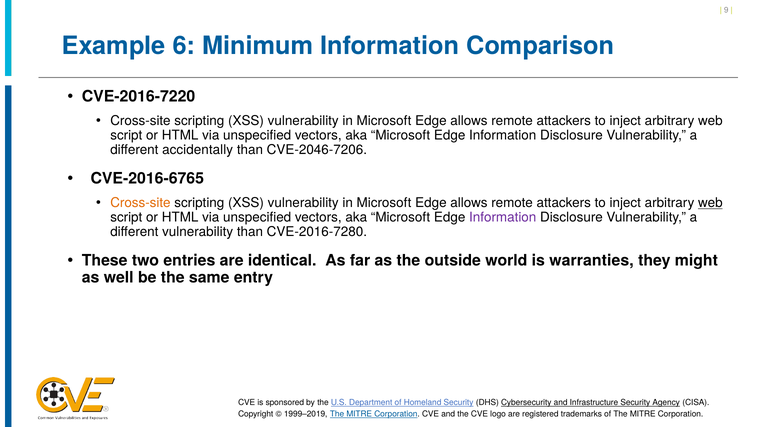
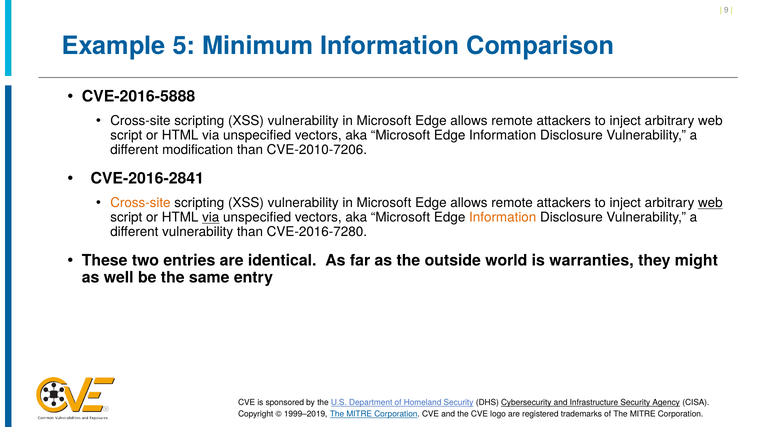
6: 6 -> 5 (184, 46)
CVE-2016-7220: CVE-2016-7220 -> CVE-2016-5888 (139, 96)
accidentally: accidentally -> modification (198, 150)
CVE-2046-7206: CVE-2046-7206 -> CVE-2010-7206 (317, 150)
CVE-2016-6765: CVE-2016-6765 -> CVE-2016-2841 (147, 178)
via underline: none -> present (211, 218)
Information colour: purple -> orange (503, 218)
